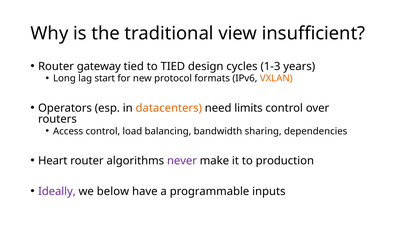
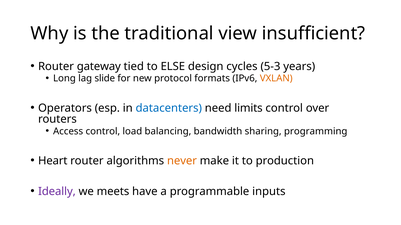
to TIED: TIED -> ELSE (173, 67)
1-3: 1-3 -> 5-3 (270, 67)
start: start -> slide (105, 79)
datacenters colour: orange -> blue (169, 108)
dependencies: dependencies -> programming (316, 132)
never colour: purple -> orange (182, 161)
below: below -> meets (113, 192)
